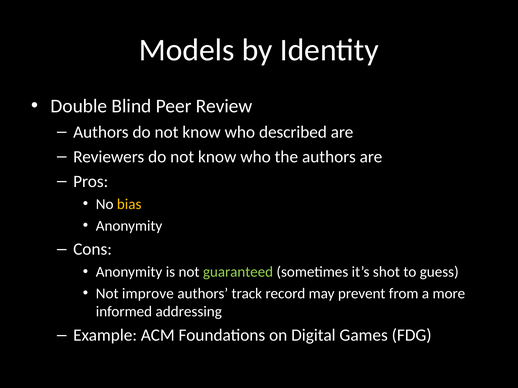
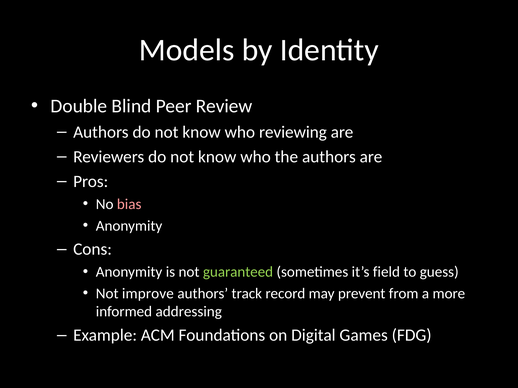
described: described -> reviewing (293, 132)
bias colour: yellow -> pink (129, 204)
shot: shot -> field (386, 272)
